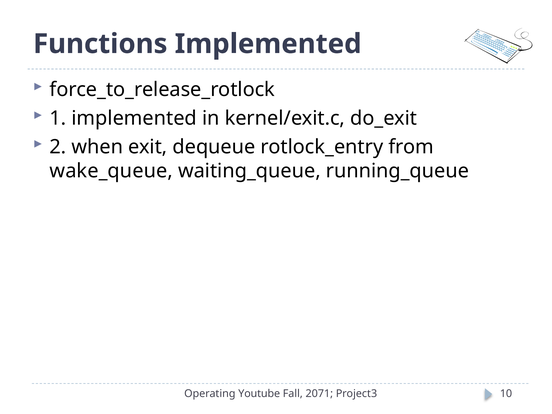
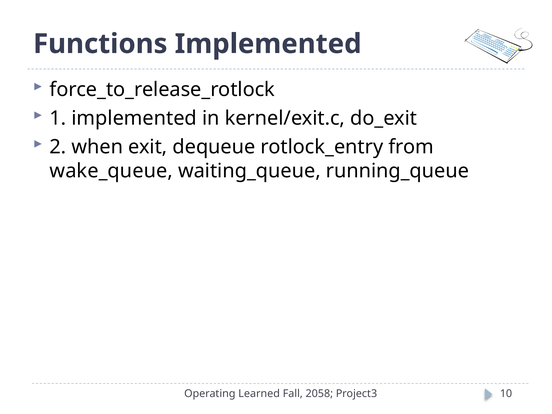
Youtube: Youtube -> Learned (259, 394)
2071: 2071 -> 2058 (319, 394)
